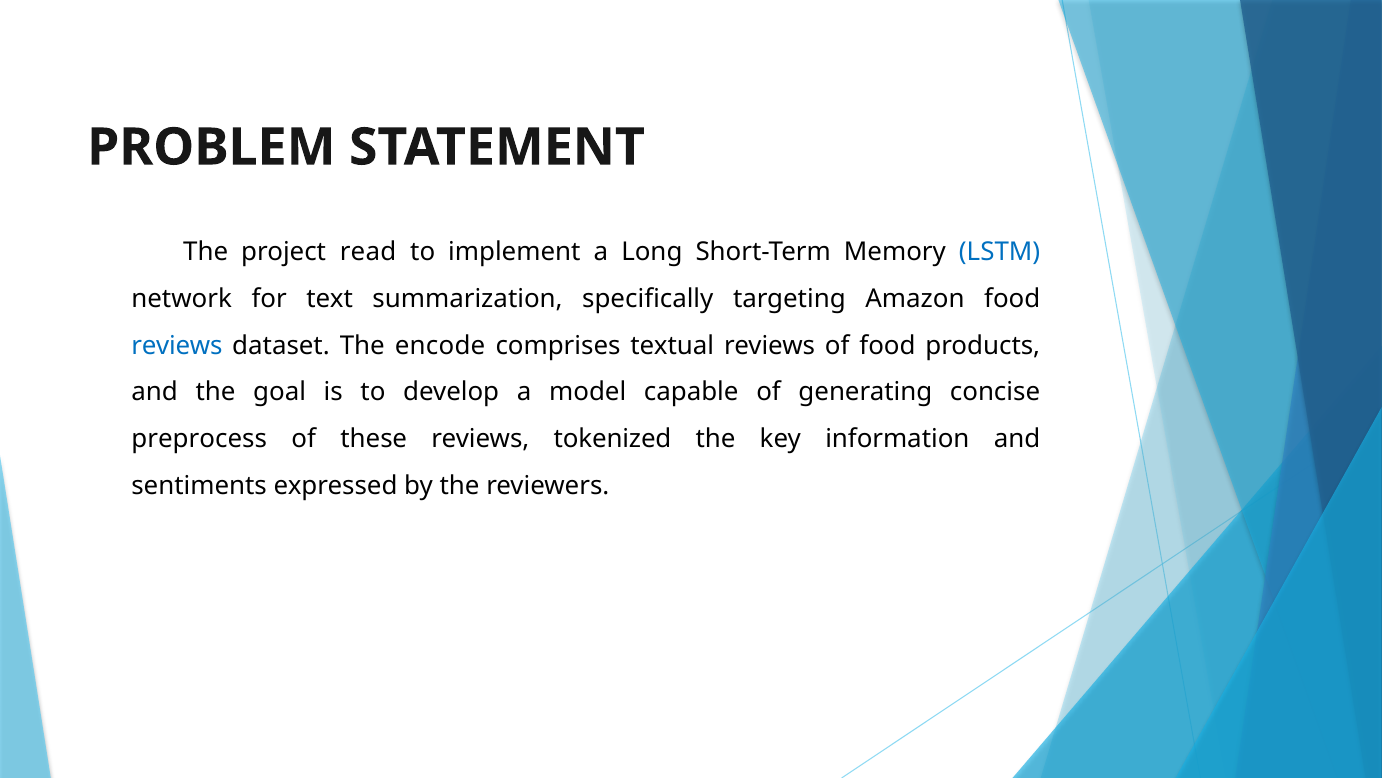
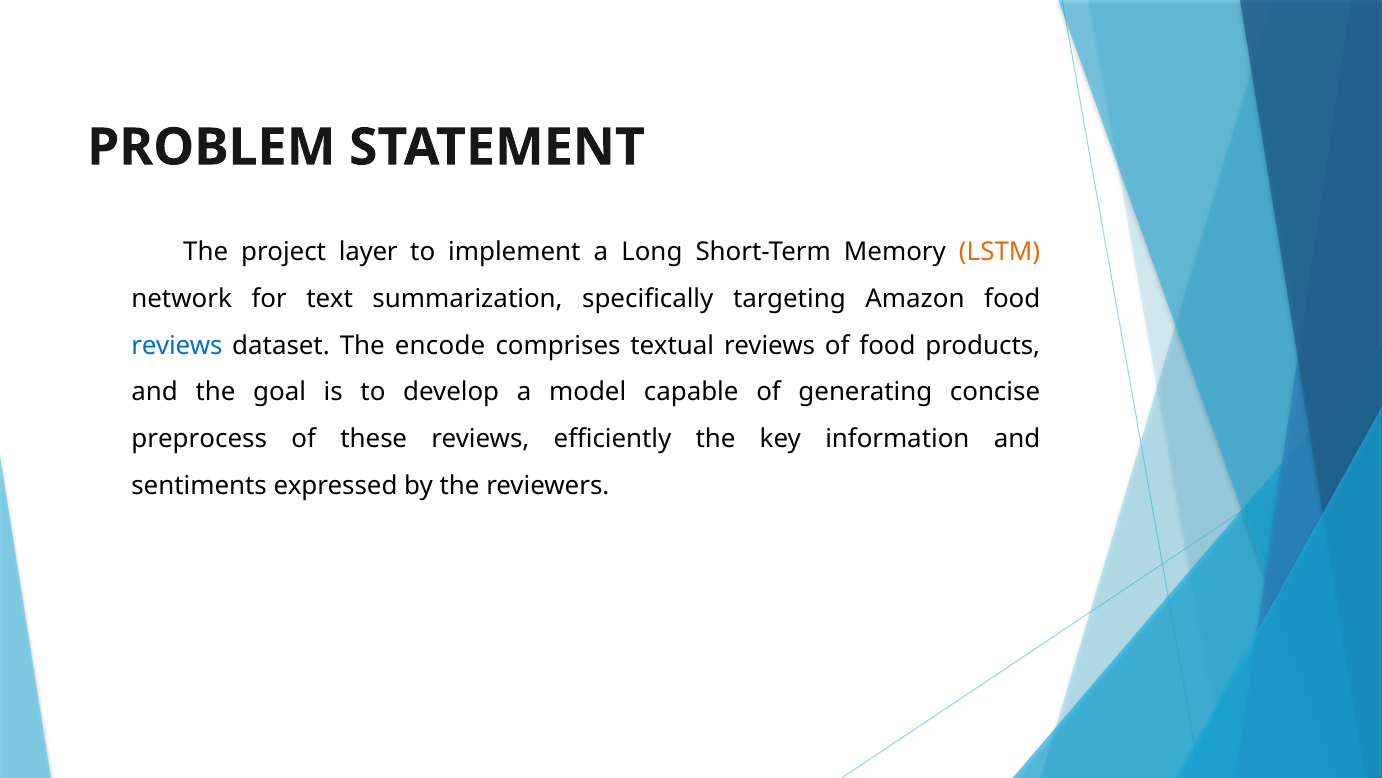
read: read -> layer (368, 252)
LSTM colour: blue -> orange (1000, 252)
tokenized: tokenized -> efficiently (612, 439)
